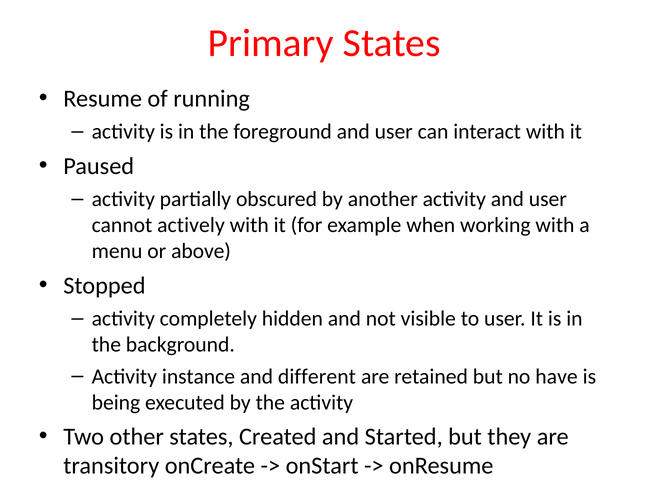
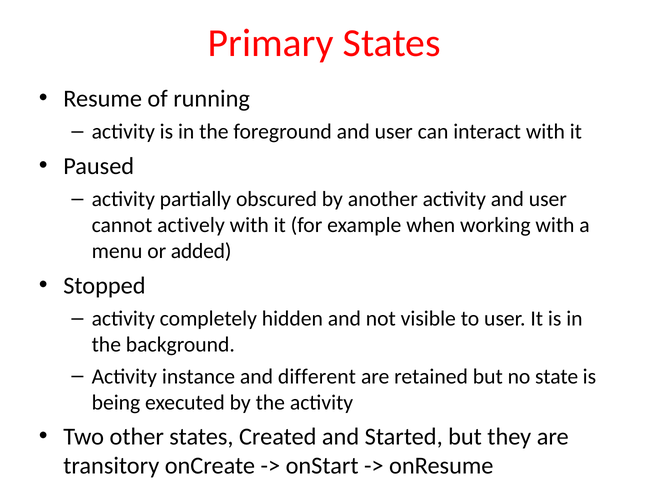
above: above -> added (201, 251)
have: have -> state (557, 376)
